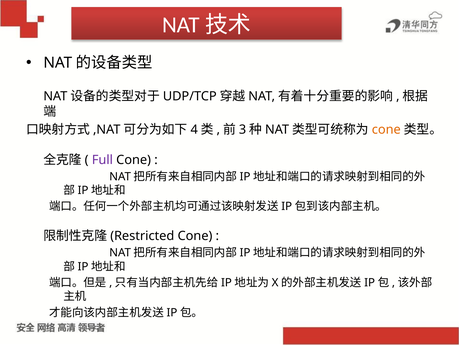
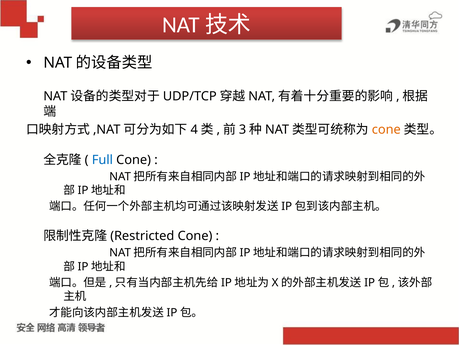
Full colour: purple -> blue (102, 159)
